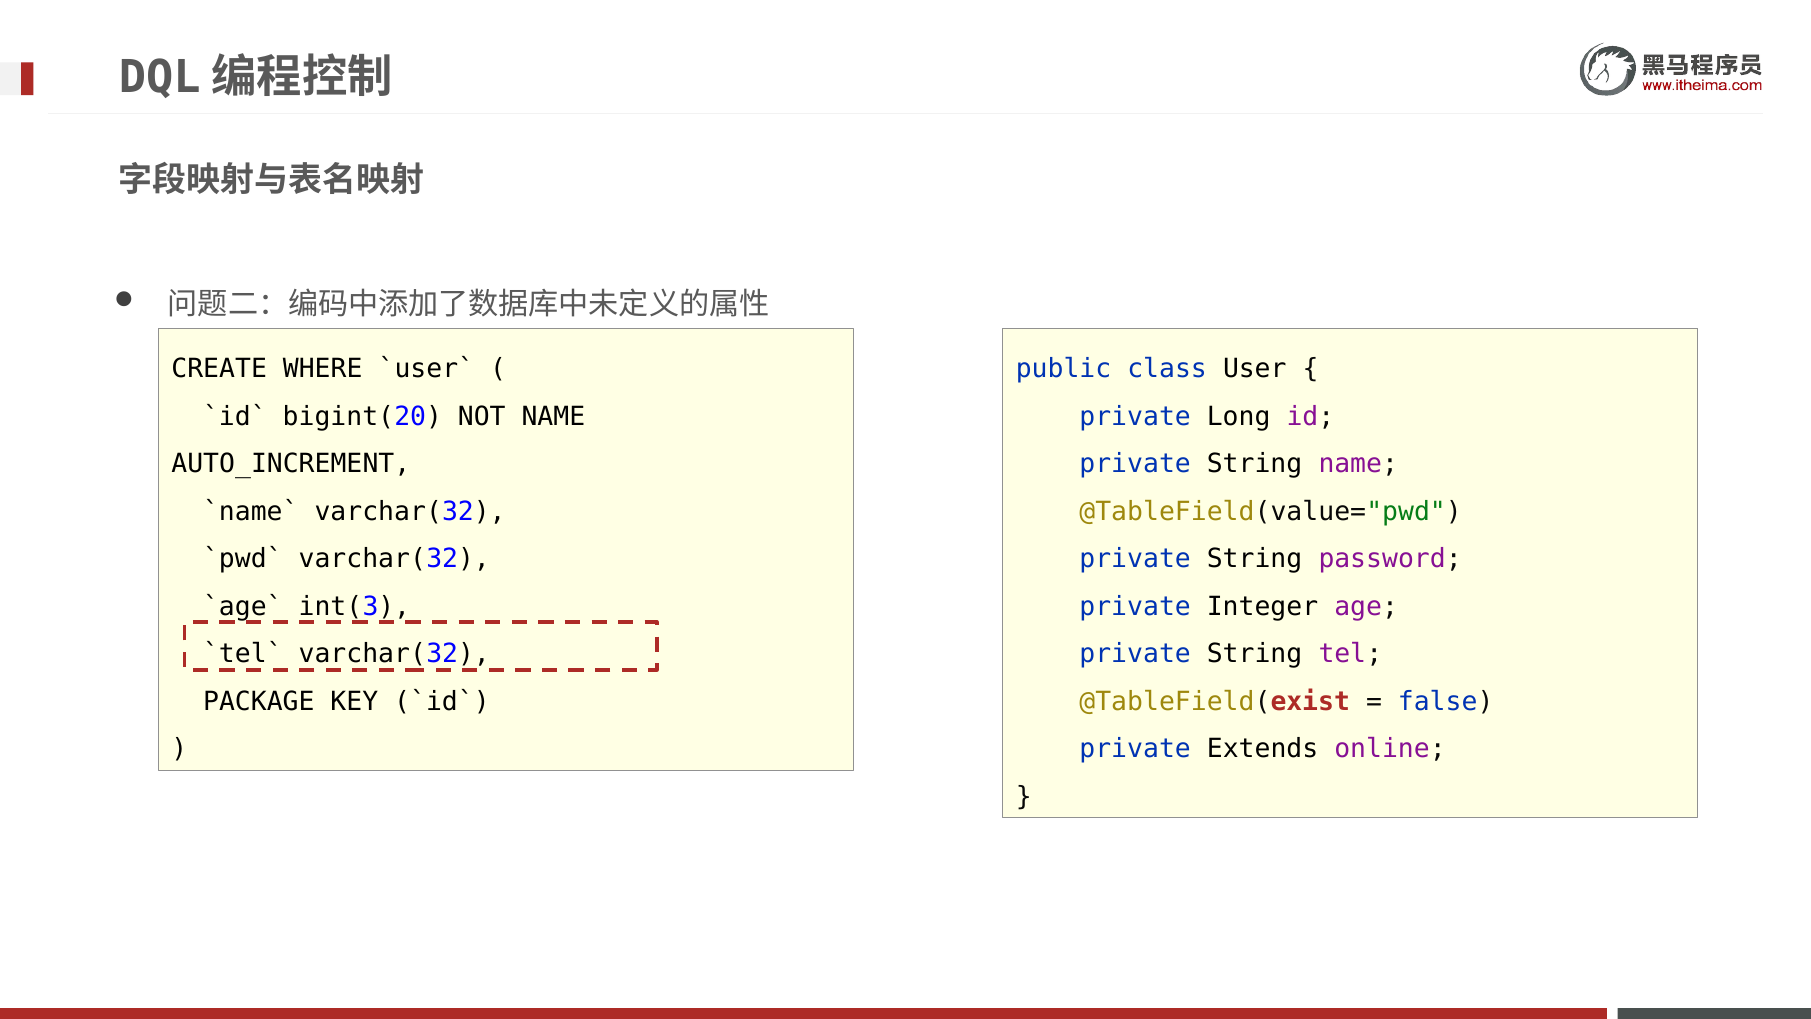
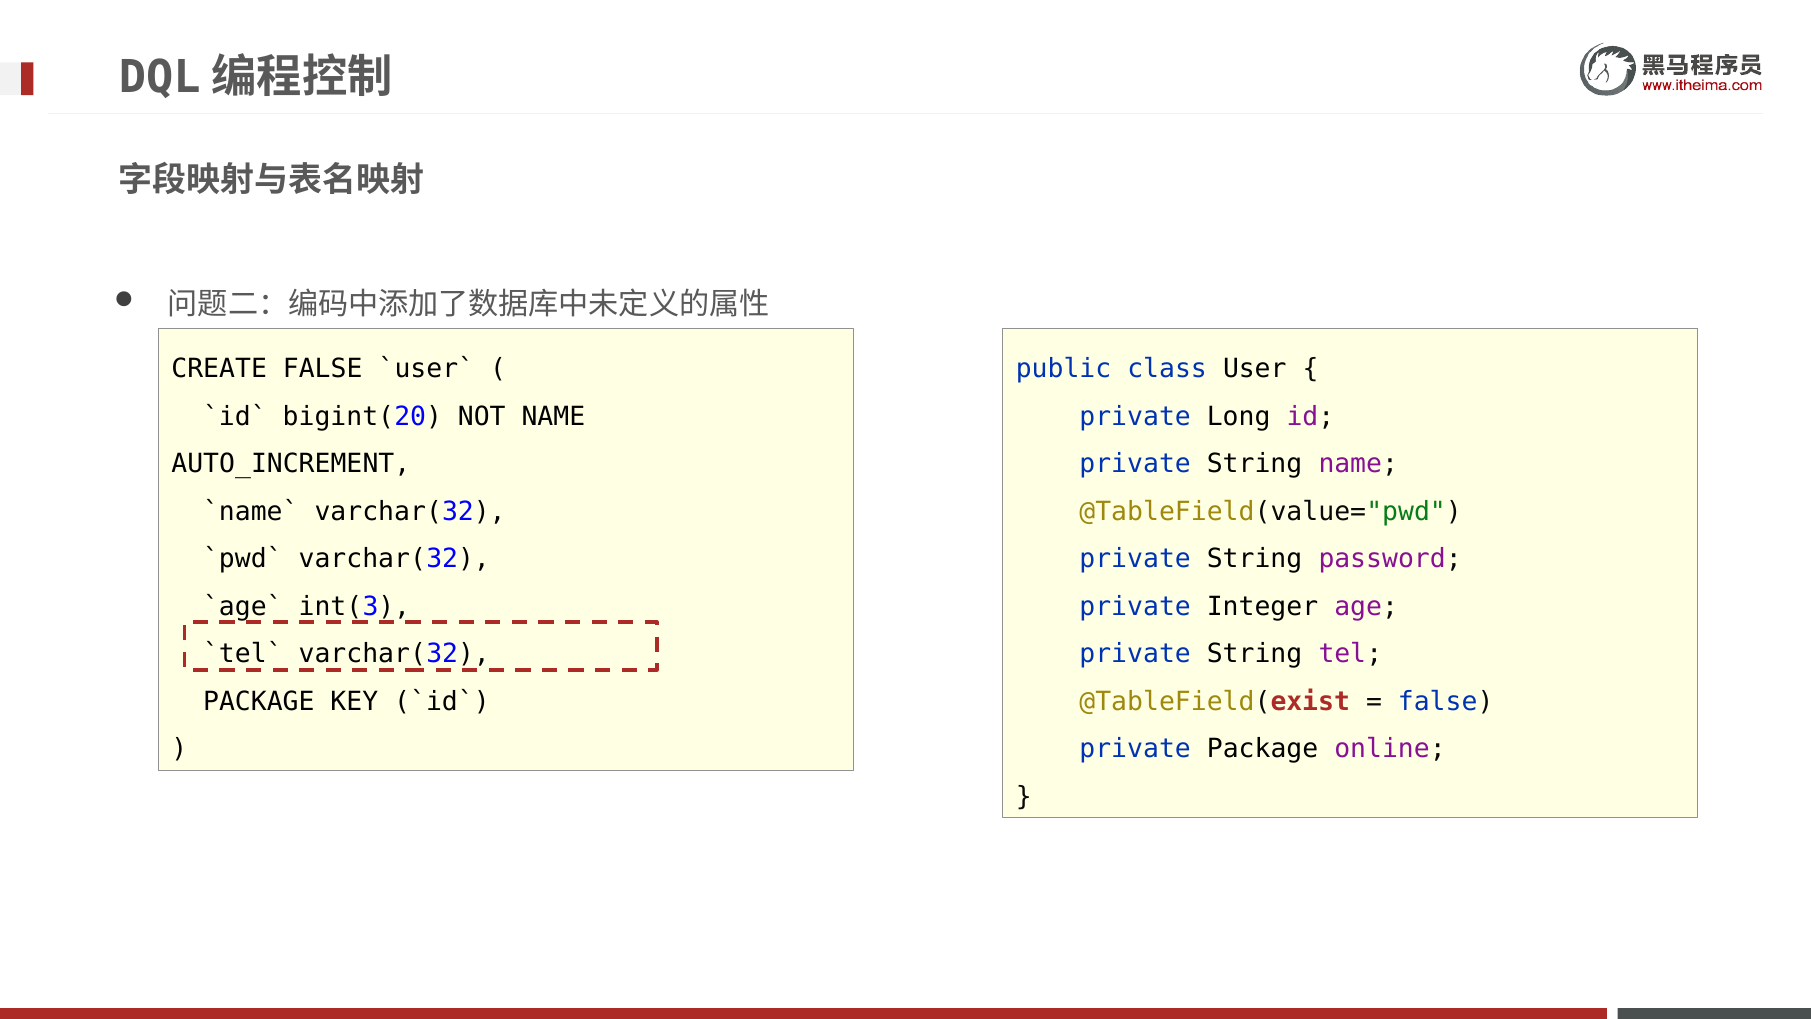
CREATE WHERE: WHERE -> FALSE (323, 369)
private Extends: Extends -> Package (1263, 749)
